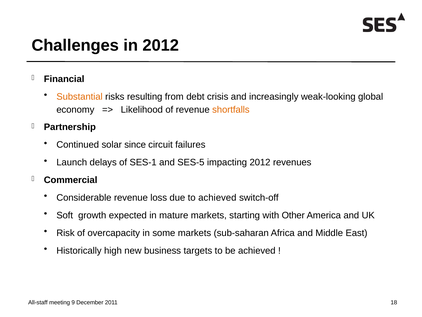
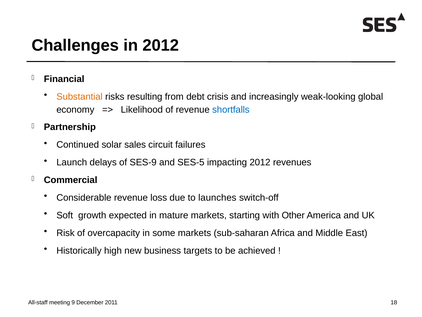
shortfalls colour: orange -> blue (231, 109)
since: since -> sales (135, 145)
SES-1: SES-1 -> SES-9 (143, 162)
to achieved: achieved -> launches (217, 197)
